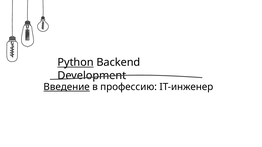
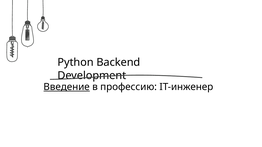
Python underline: present -> none (76, 63)
